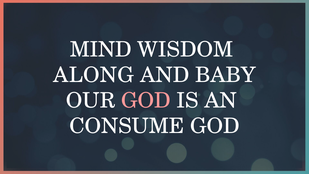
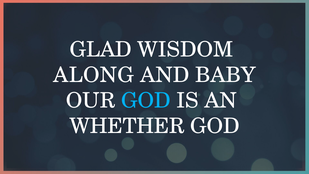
MIND: MIND -> GLAD (101, 50)
GOD colour: pink -> light blue (146, 101)
CONSUME: CONSUME -> WHETHER (127, 126)
